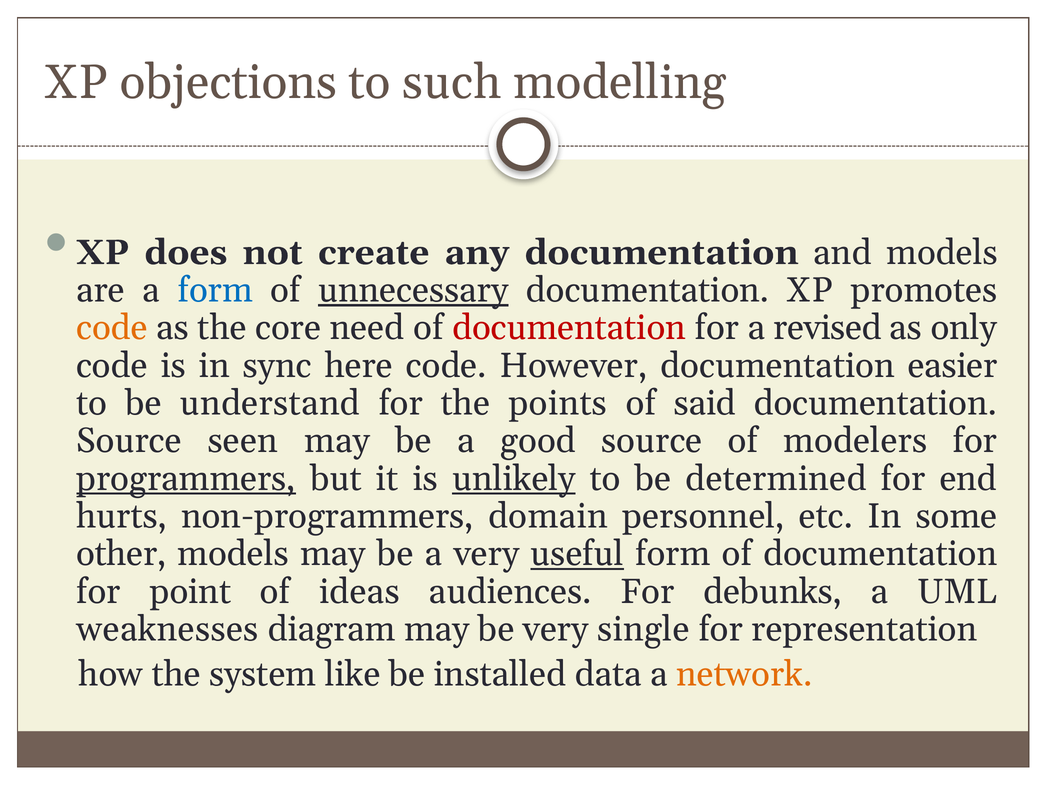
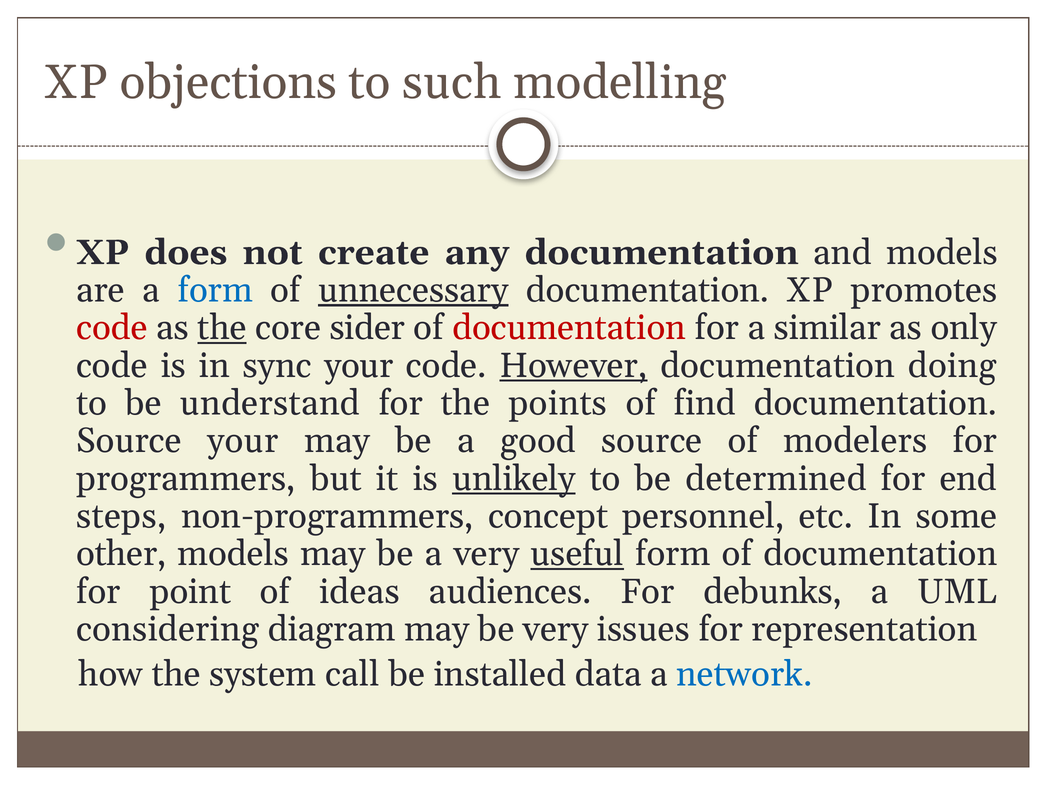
code colour: orange -> red (112, 328)
the underline: none -> present (222, 328)
need: need -> sider (367, 328)
revised: revised -> similar (827, 328)
sync here: here -> your (359, 366)
However underline: none -> present (574, 366)
easier: easier -> doing (952, 366)
said: said -> find (705, 403)
Source seen: seen -> your (243, 441)
programmers underline: present -> none (186, 479)
hurts: hurts -> steps (121, 516)
domain: domain -> concept (548, 516)
weaknesses: weaknesses -> considering (168, 629)
single: single -> issues (643, 629)
like: like -> call (352, 674)
network colour: orange -> blue (744, 674)
